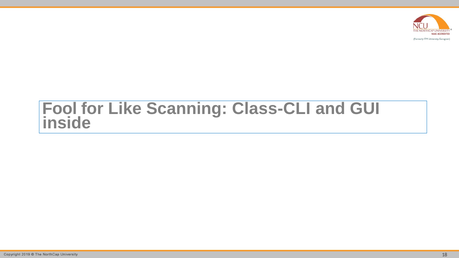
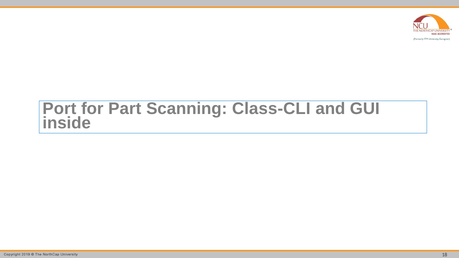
Fool: Fool -> Port (59, 109)
Like: Like -> Part (125, 109)
